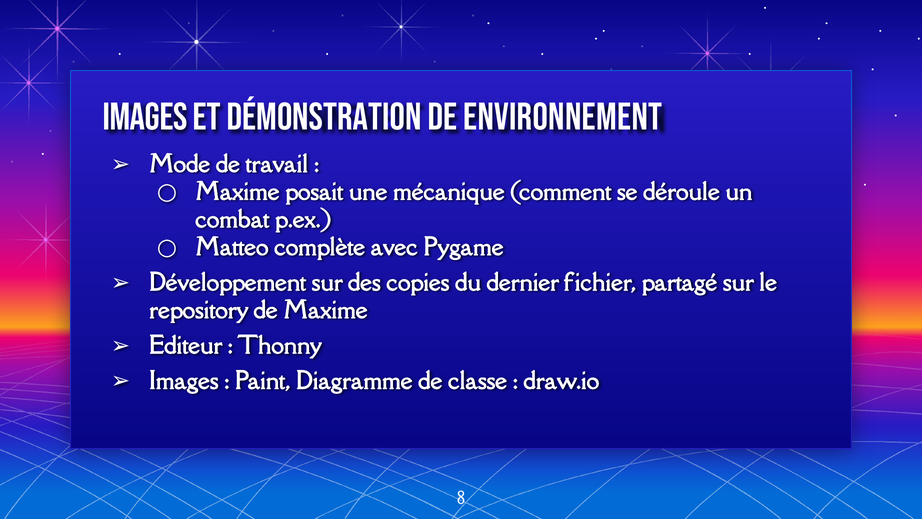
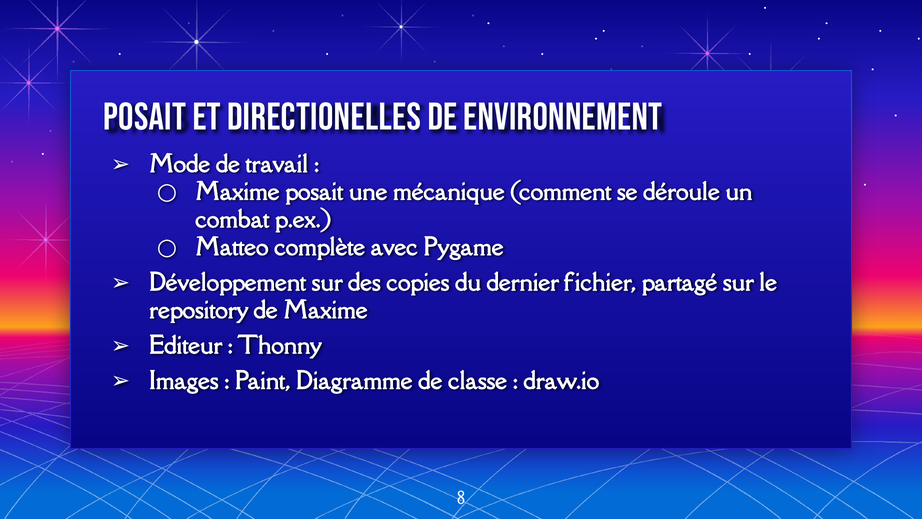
Images: Images -> Posait (145, 117)
démonstration: démonstration -> directionelles (324, 117)
